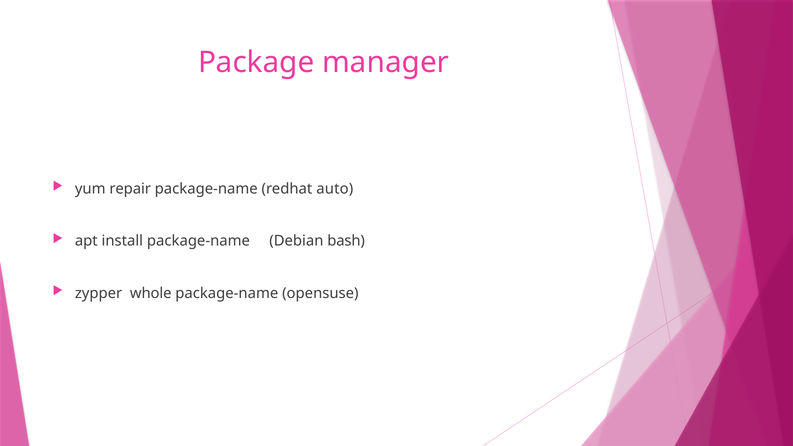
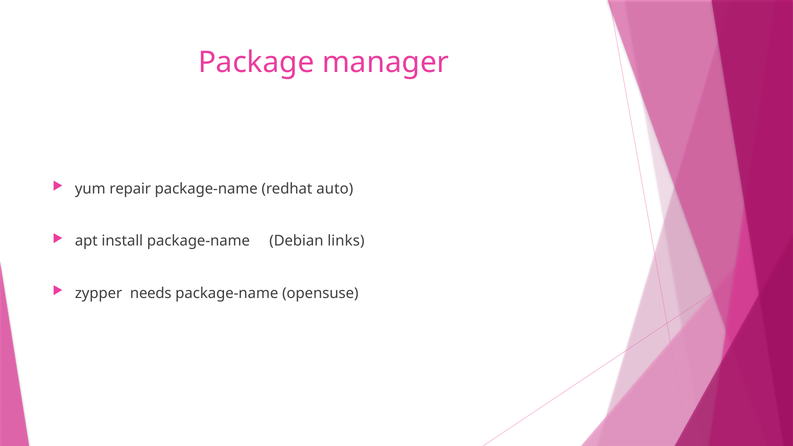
bash: bash -> links (346, 241)
whole: whole -> needs (151, 293)
